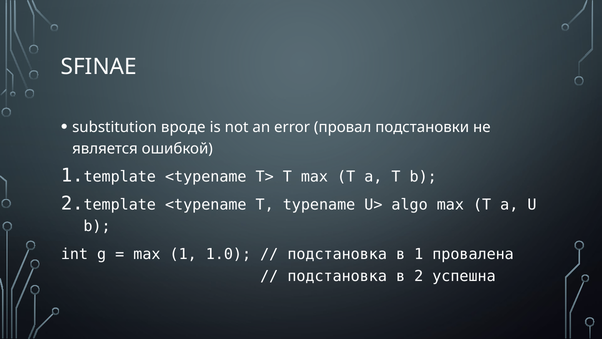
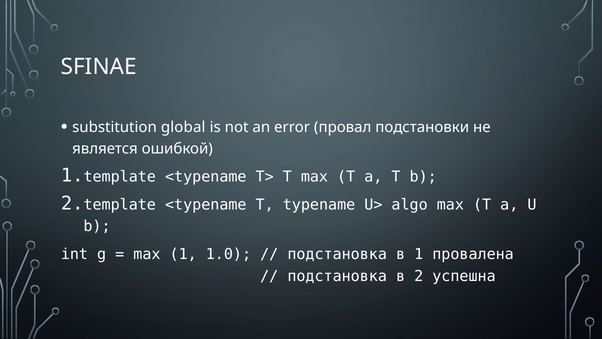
вроде: вроде -> global (183, 127)
